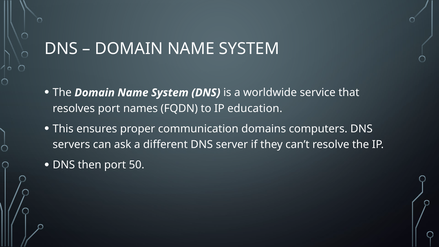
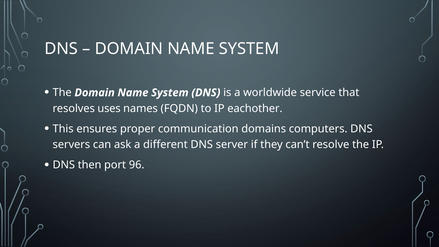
resolves port: port -> uses (109, 108)
education: education -> eachother (255, 108)
50: 50 -> 96 (137, 165)
